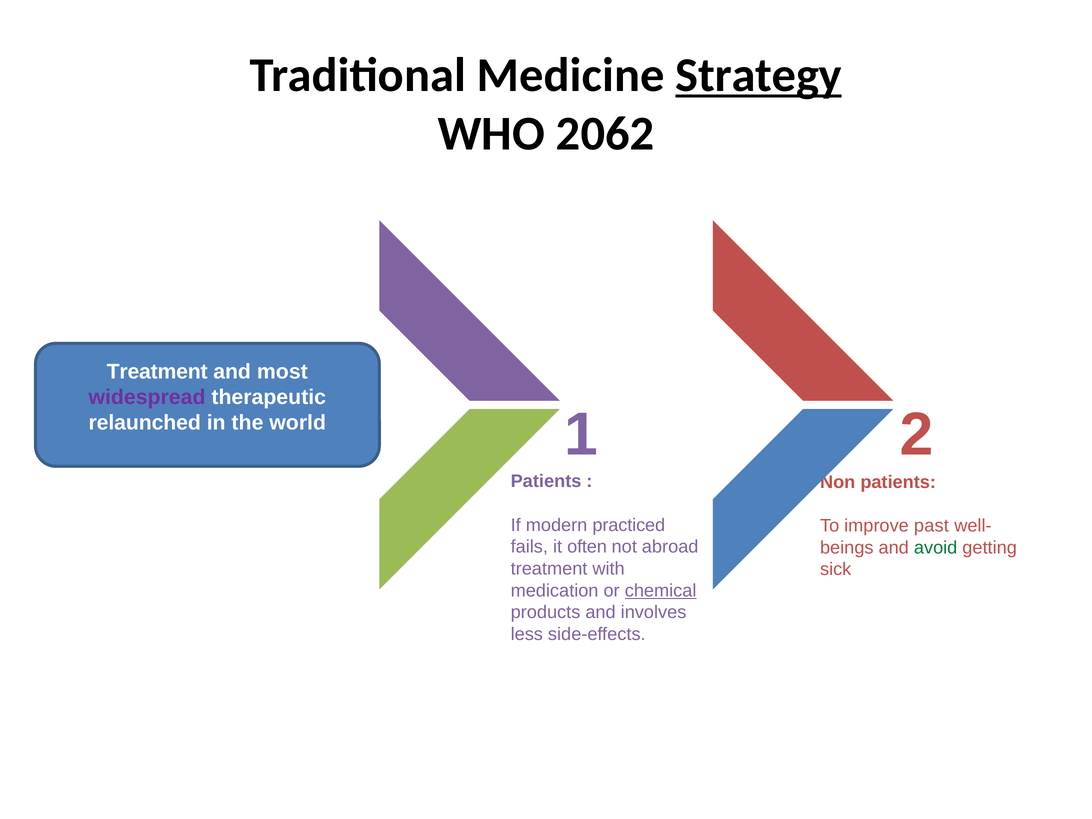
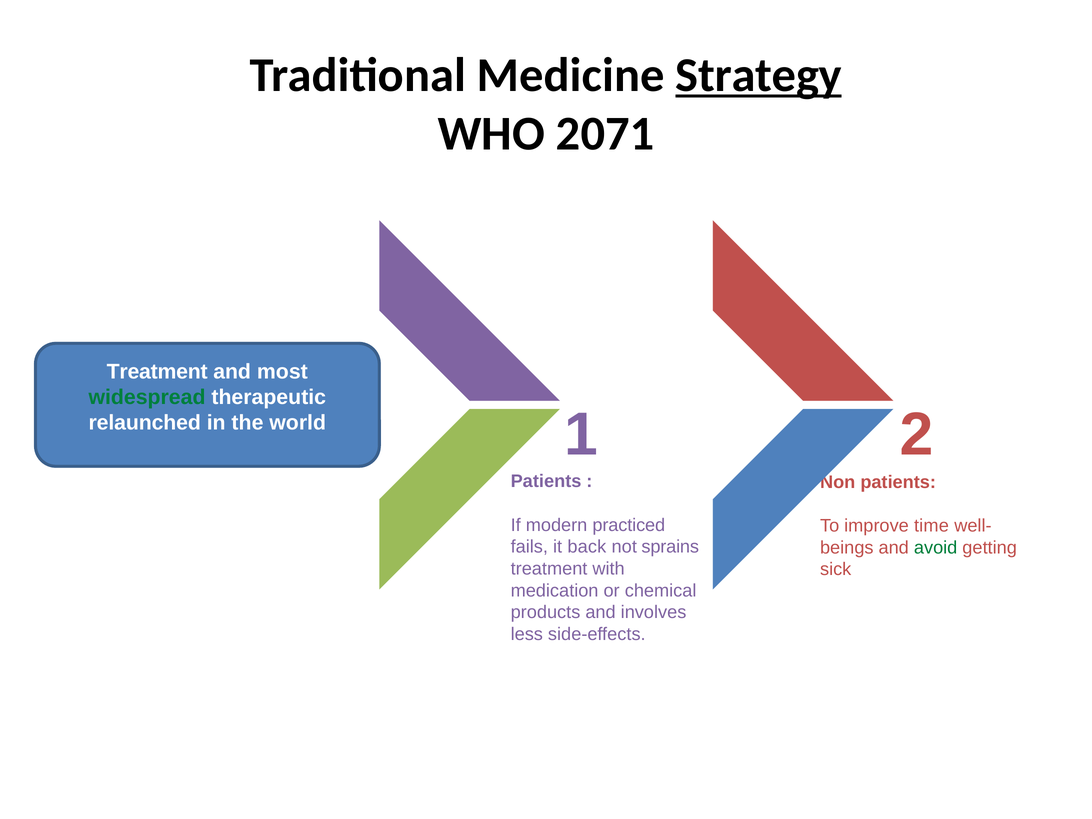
2062: 2062 -> 2071 (605, 134)
widespread colour: purple -> green (147, 397)
past: past -> time (931, 526)
often: often -> back (587, 547)
abroad: abroad -> sprains (670, 547)
chemical underline: present -> none (661, 591)
